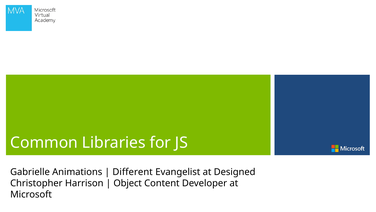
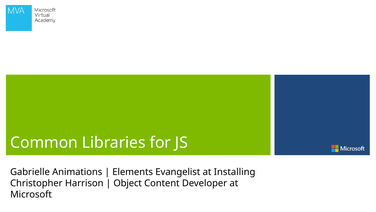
Different: Different -> Elements (133, 172)
Designed: Designed -> Installing (235, 172)
